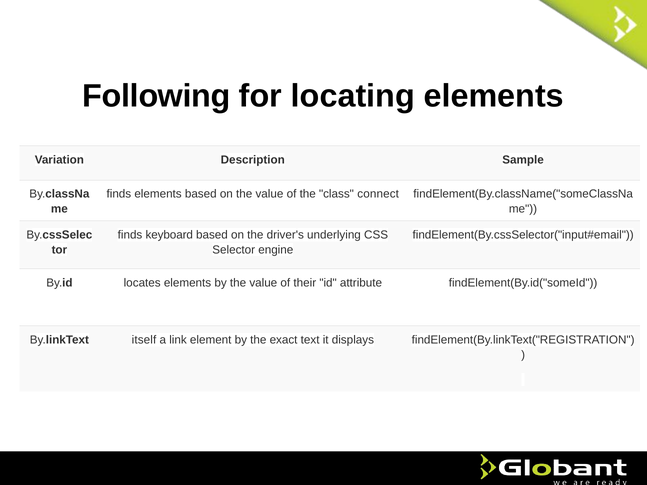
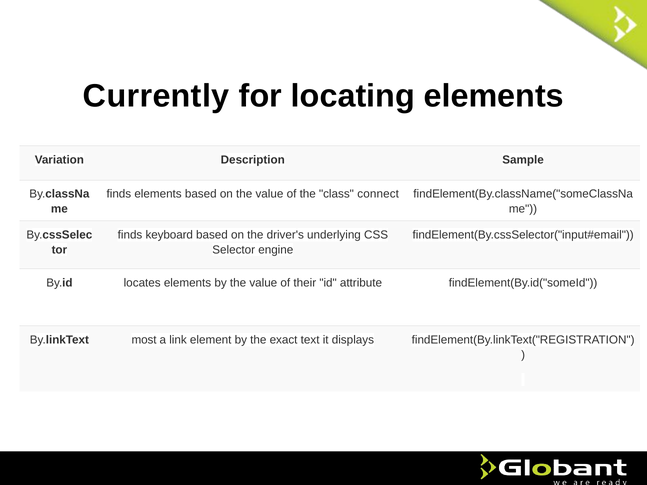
Following: Following -> Currently (156, 96)
itself: itself -> most (144, 340)
